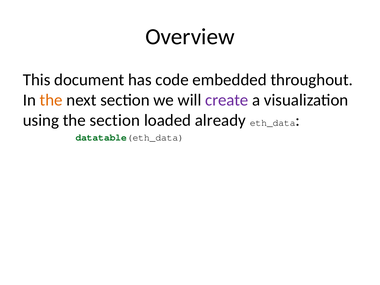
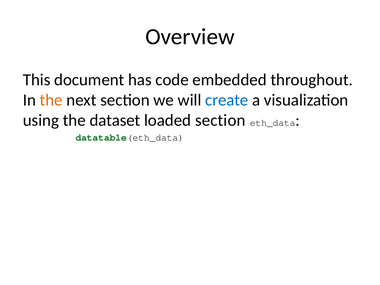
create colour: purple -> blue (227, 100)
the section: section -> dataset (115, 120)
loaded already: already -> section (220, 120)
